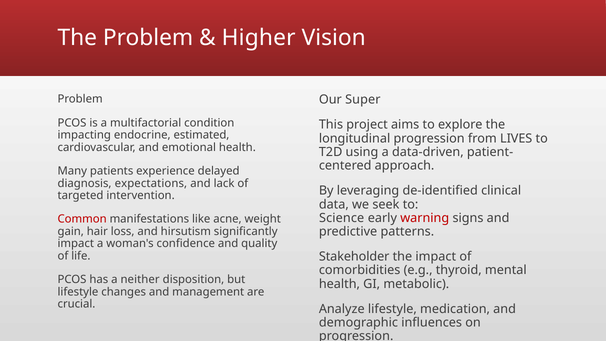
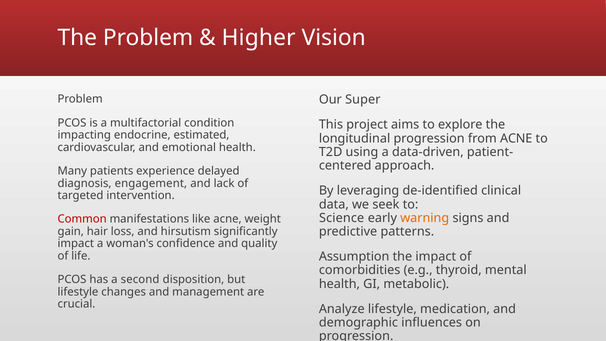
from LIVES: LIVES -> ACNE (516, 138)
expectations: expectations -> engagement (151, 183)
warning colour: red -> orange (425, 218)
Stakeholder: Stakeholder -> Assumption (354, 257)
neither: neither -> second (140, 280)
